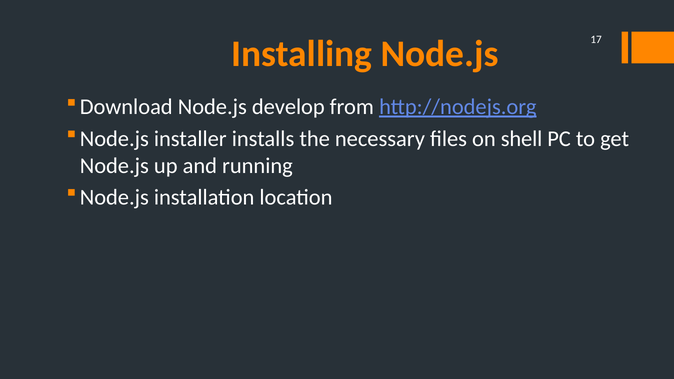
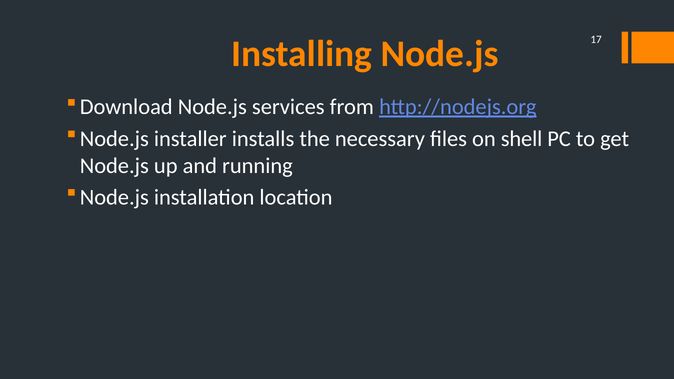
develop: develop -> services (288, 107)
